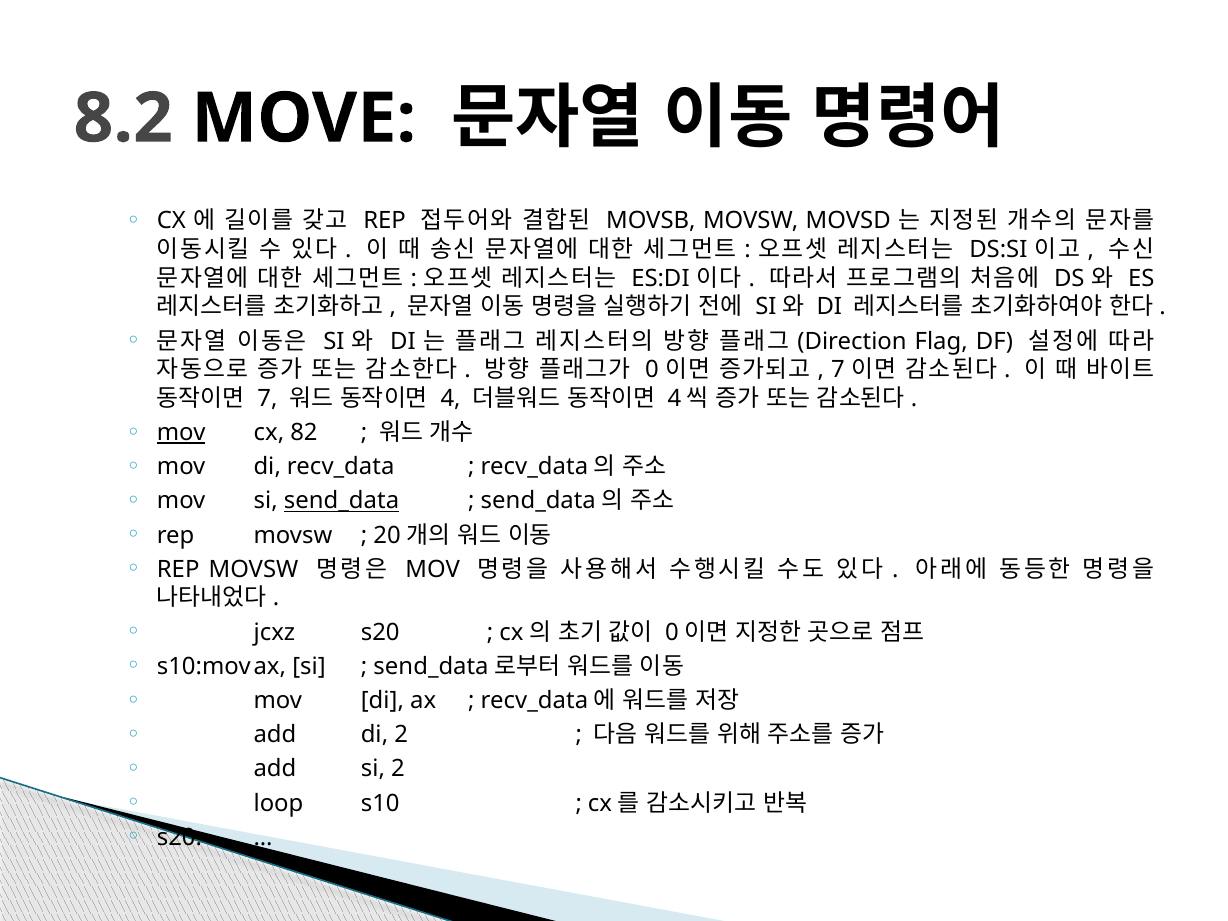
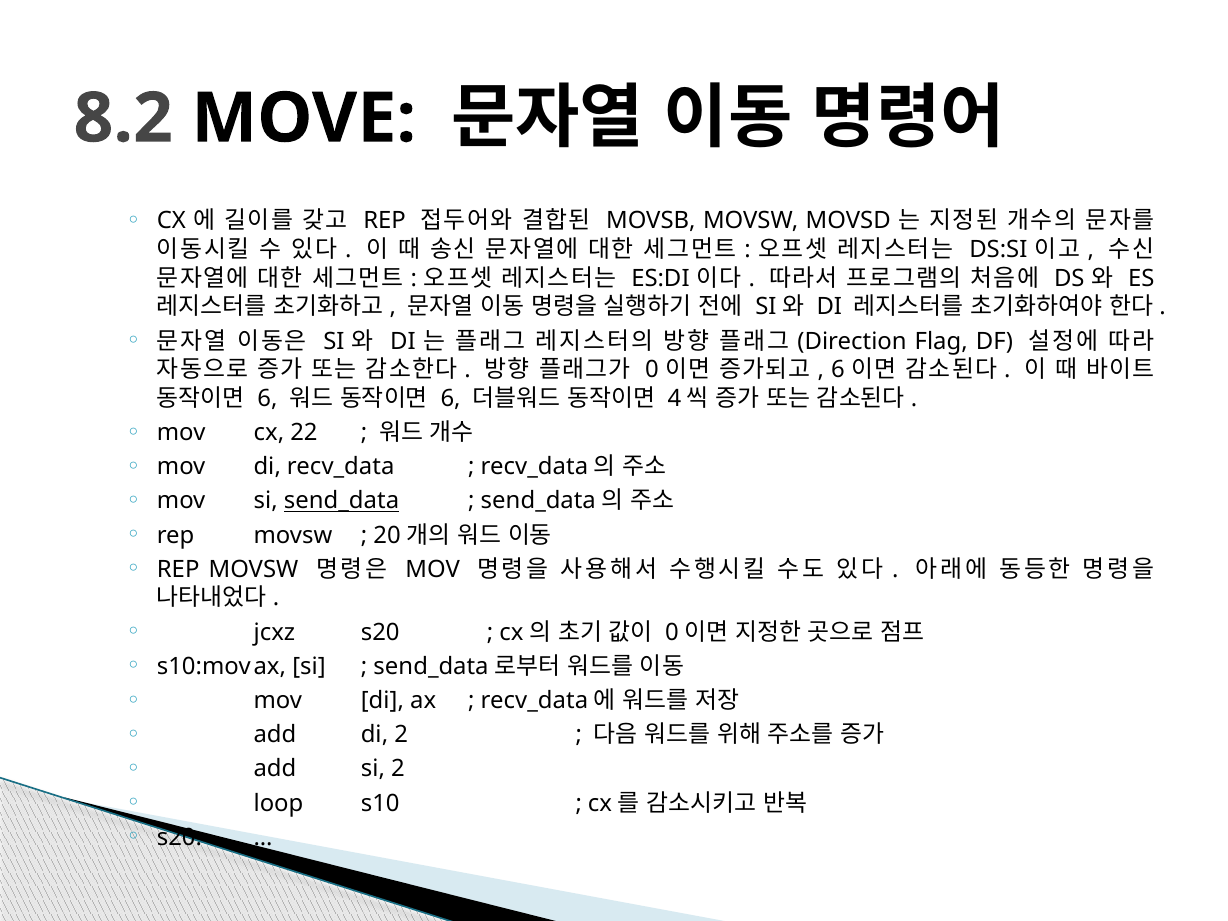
7: 7 -> 6 (838, 370)
7: 7 -> 6 (267, 399)
4: 4 -> 6 (451, 399)
mov underline: present -> none (181, 433)
82: 82 -> 22 (304, 433)
